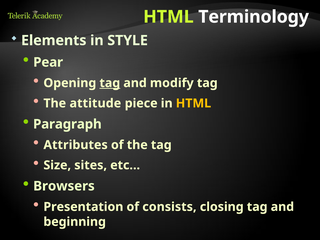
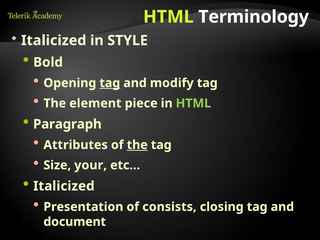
Elements: Elements -> Italicized (54, 40)
Pear: Pear -> Bold (48, 62)
attitude: attitude -> element (95, 103)
HTML colour: yellow -> light green (193, 103)
the underline: none -> present (137, 145)
sites: sites -> your (91, 165)
Browsers: Browsers -> Italicized (64, 186)
beginning: beginning -> document (75, 222)
